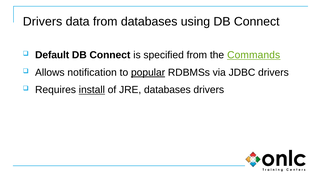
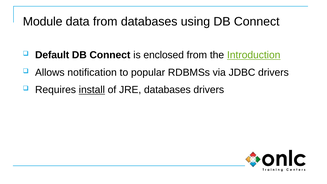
Drivers: Drivers -> Module (43, 22)
specified: specified -> enclosed (164, 55)
Commands: Commands -> Introduction (254, 55)
popular underline: present -> none (148, 72)
